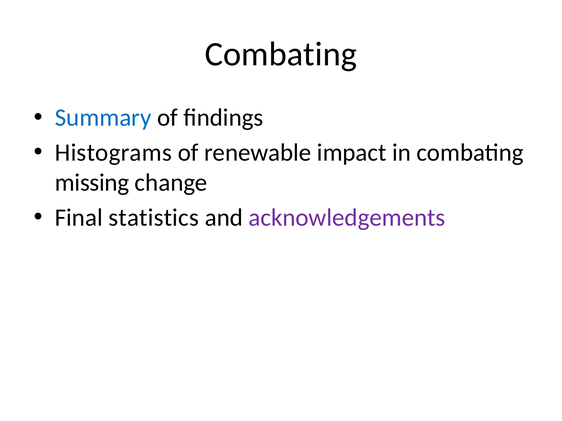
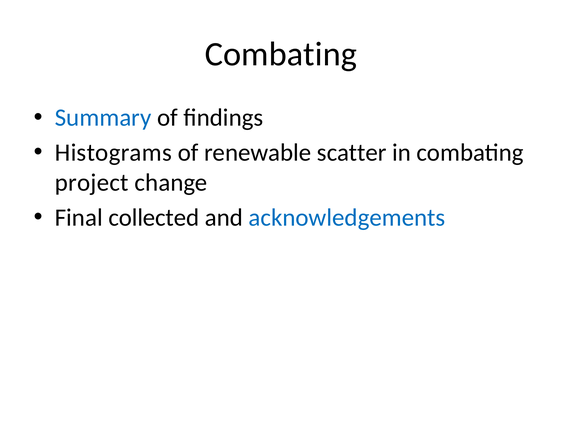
impact: impact -> scatter (352, 153)
missing: missing -> project (92, 183)
statistics: statistics -> collected (154, 218)
acknowledgements colour: purple -> blue (347, 218)
